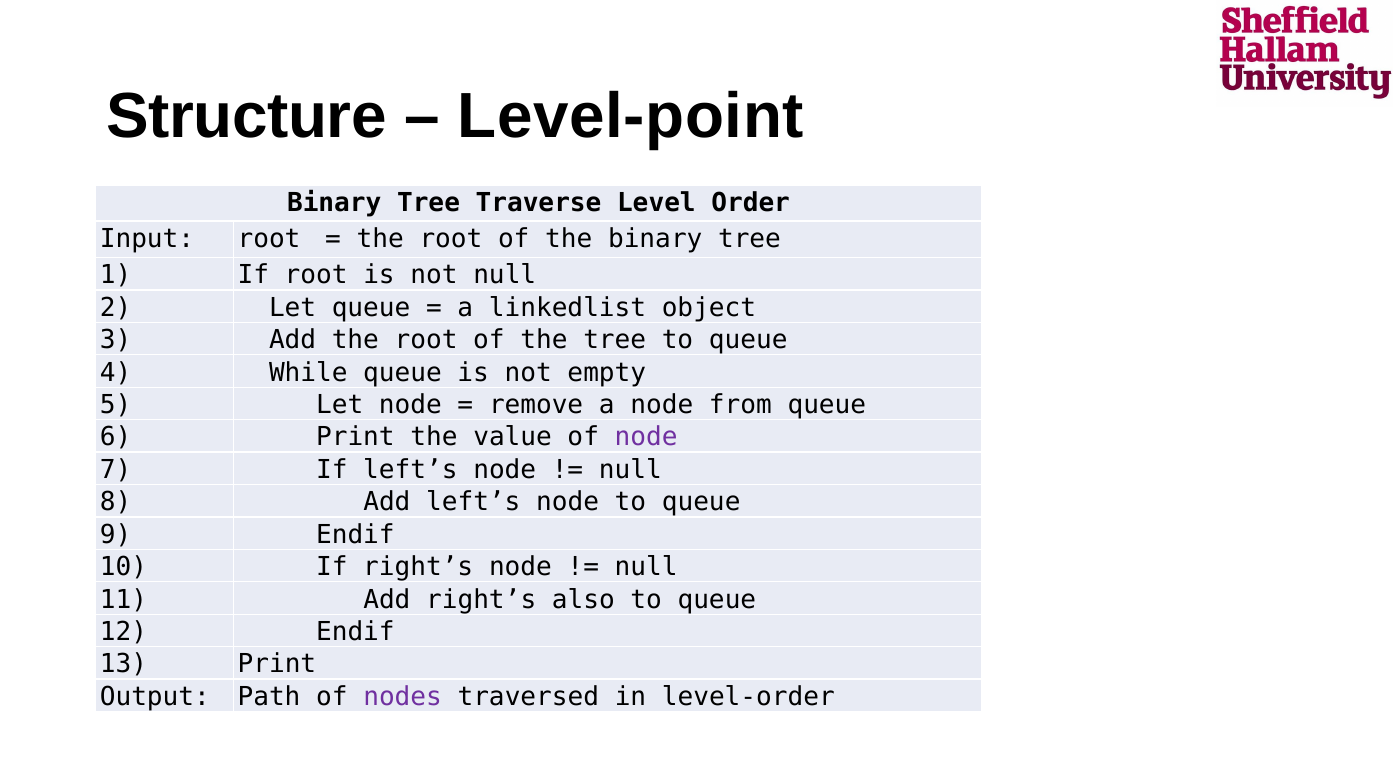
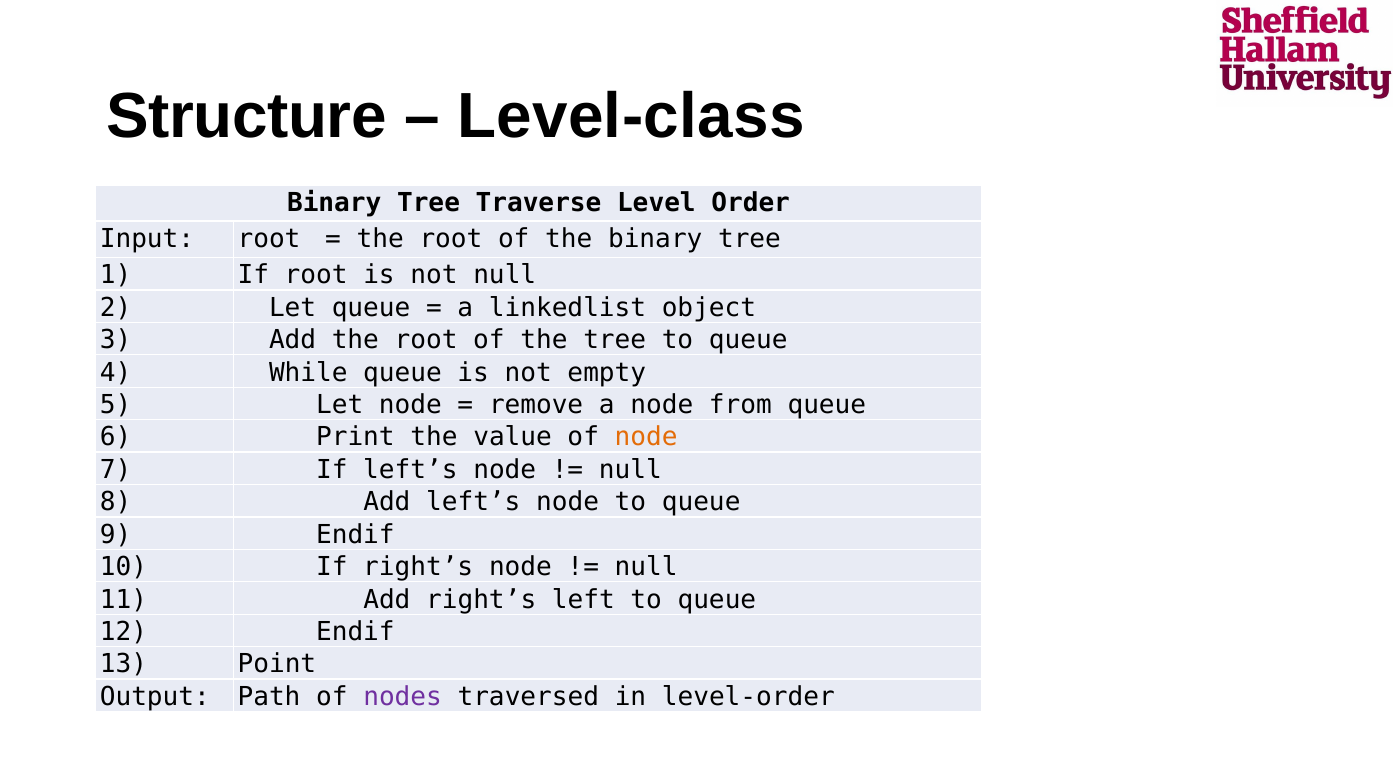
Level-point: Level-point -> Level-class (631, 117)
node colour: purple -> orange (646, 438)
also: also -> left (583, 600)
13 Print: Print -> Point (277, 665)
